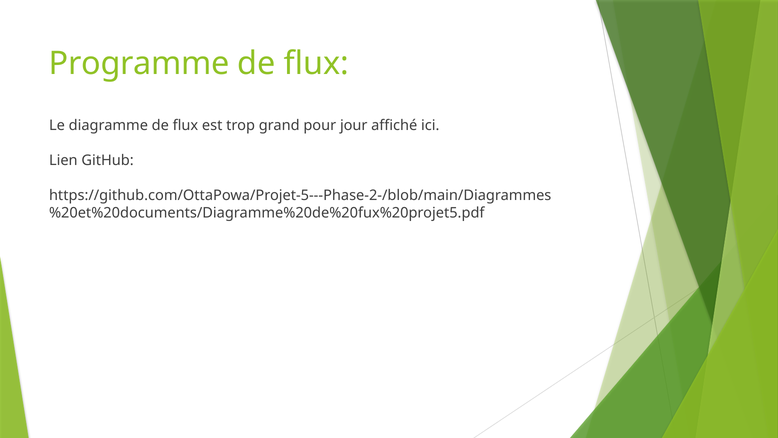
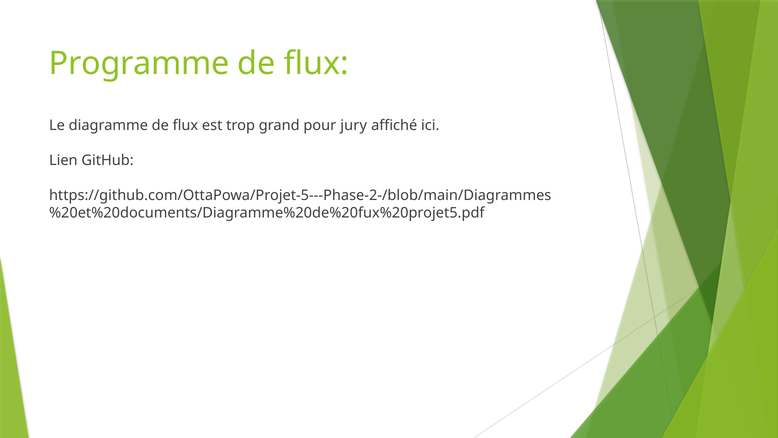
jour: jour -> jury (354, 125)
